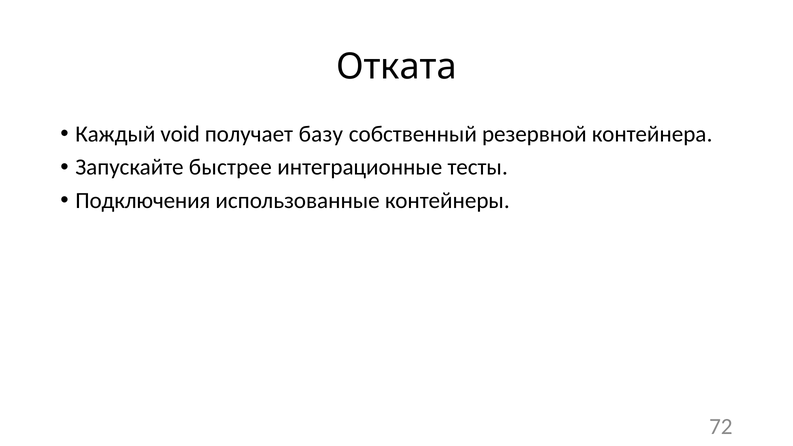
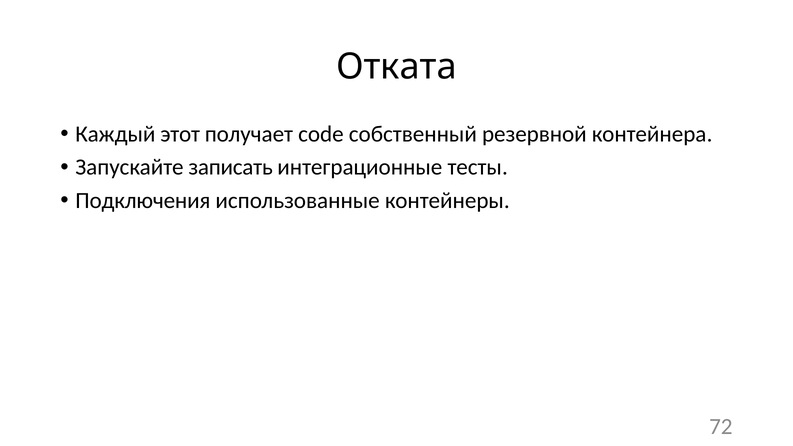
void: void -> этот (180, 134)
базу: базу -> code (321, 134)
быстрее: быстрее -> записать (231, 167)
